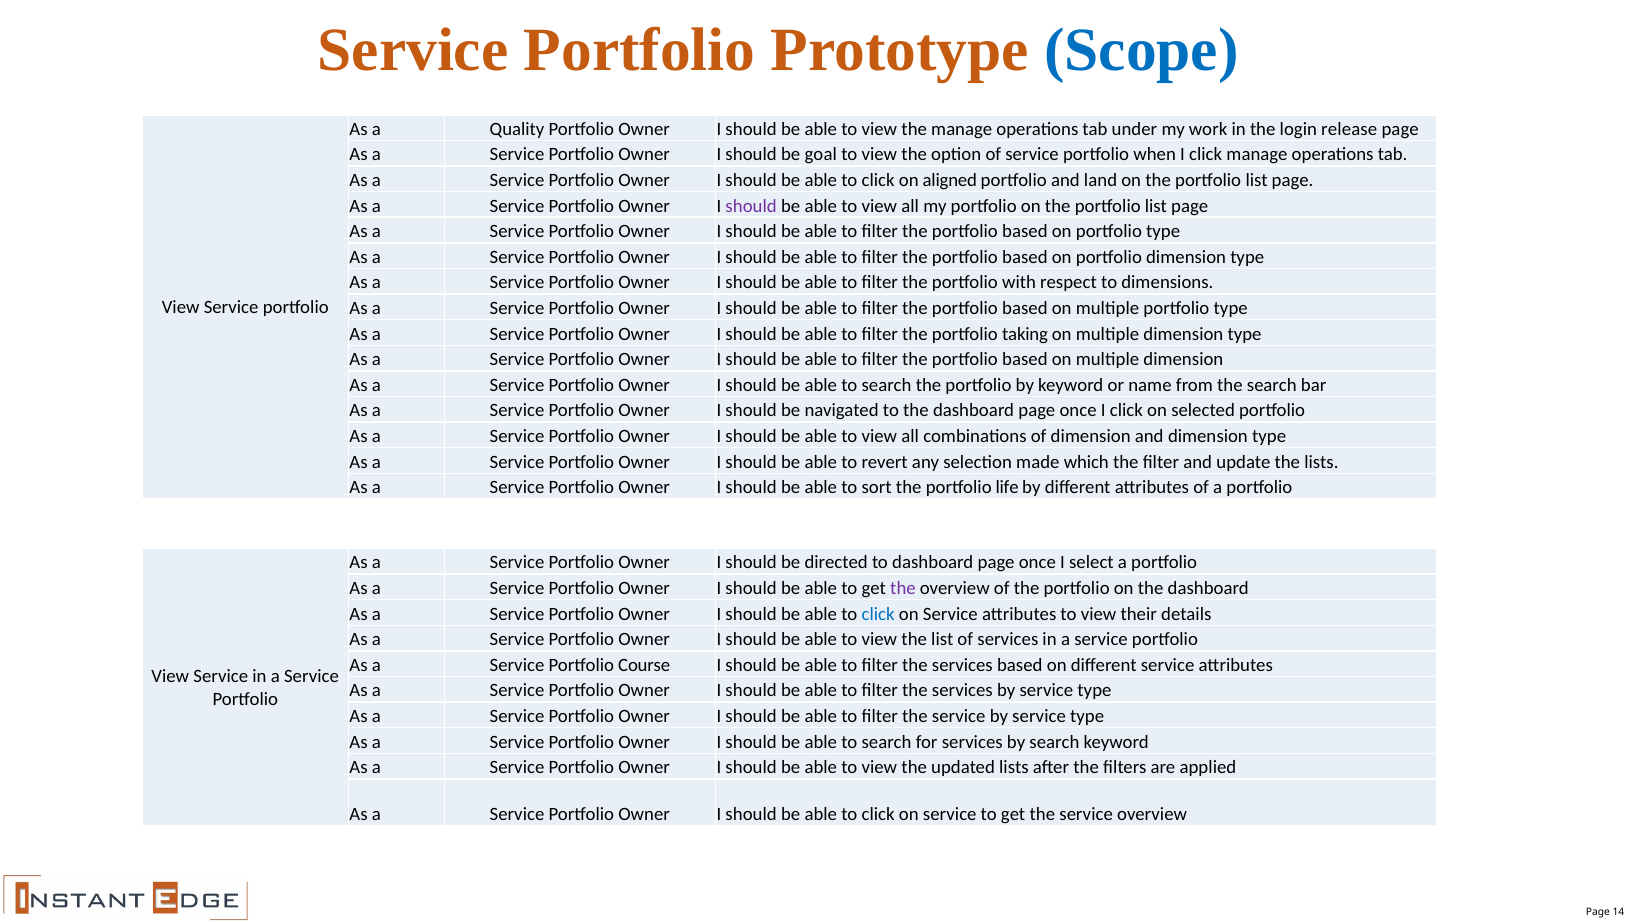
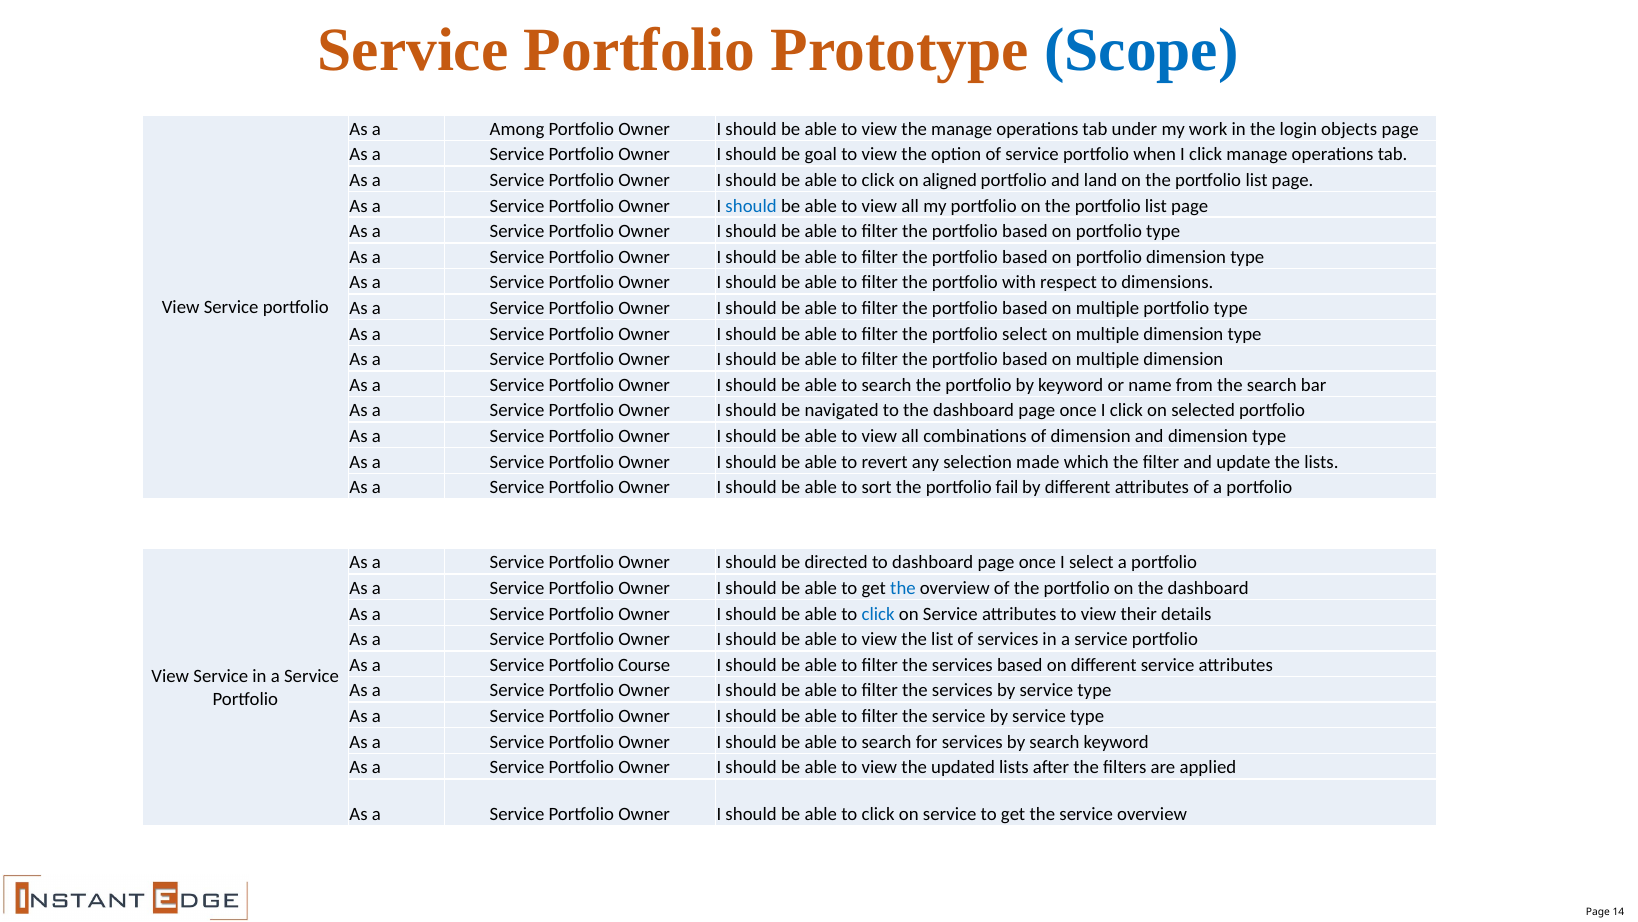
Quality: Quality -> Among (517, 129)
release: release -> objects (1349, 129)
should colour: purple -> blue (751, 206)
portfolio taking: taking -> select (1025, 334)
life: life -> fail (1007, 487)
the colour: purple -> blue (903, 588)
